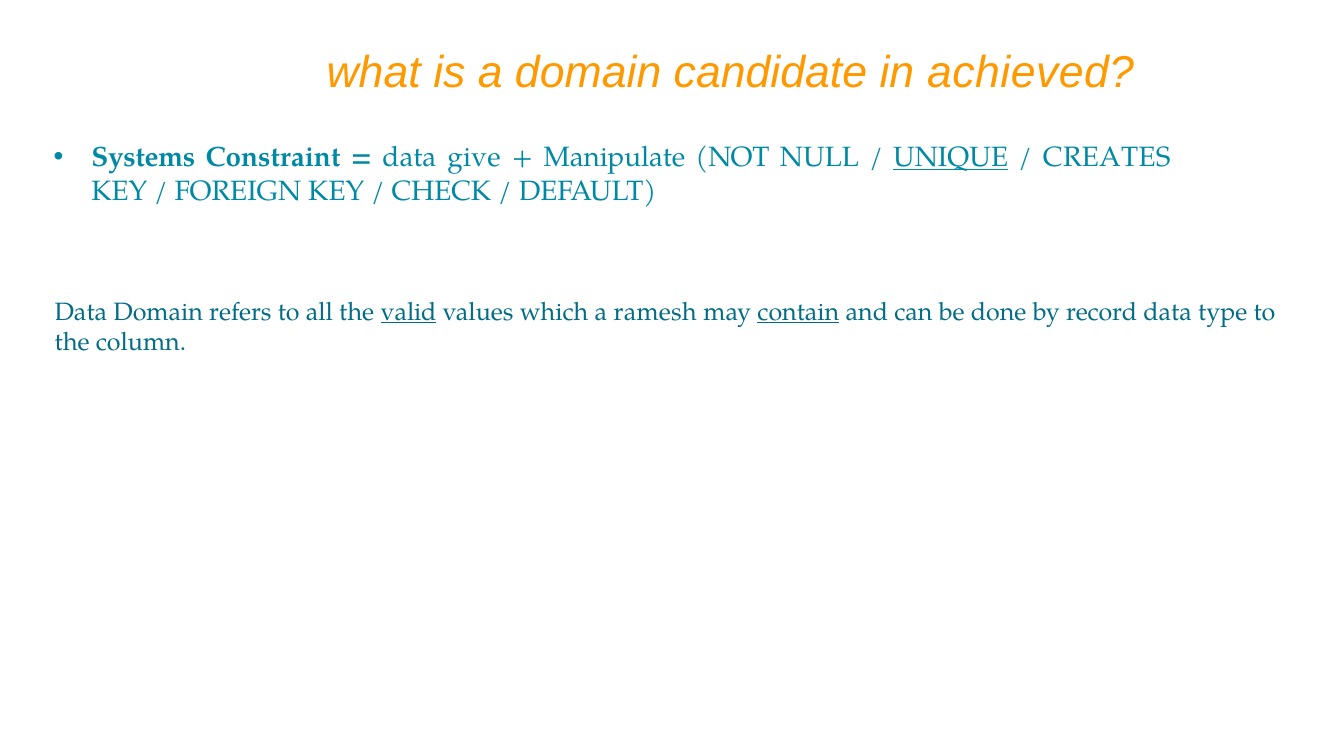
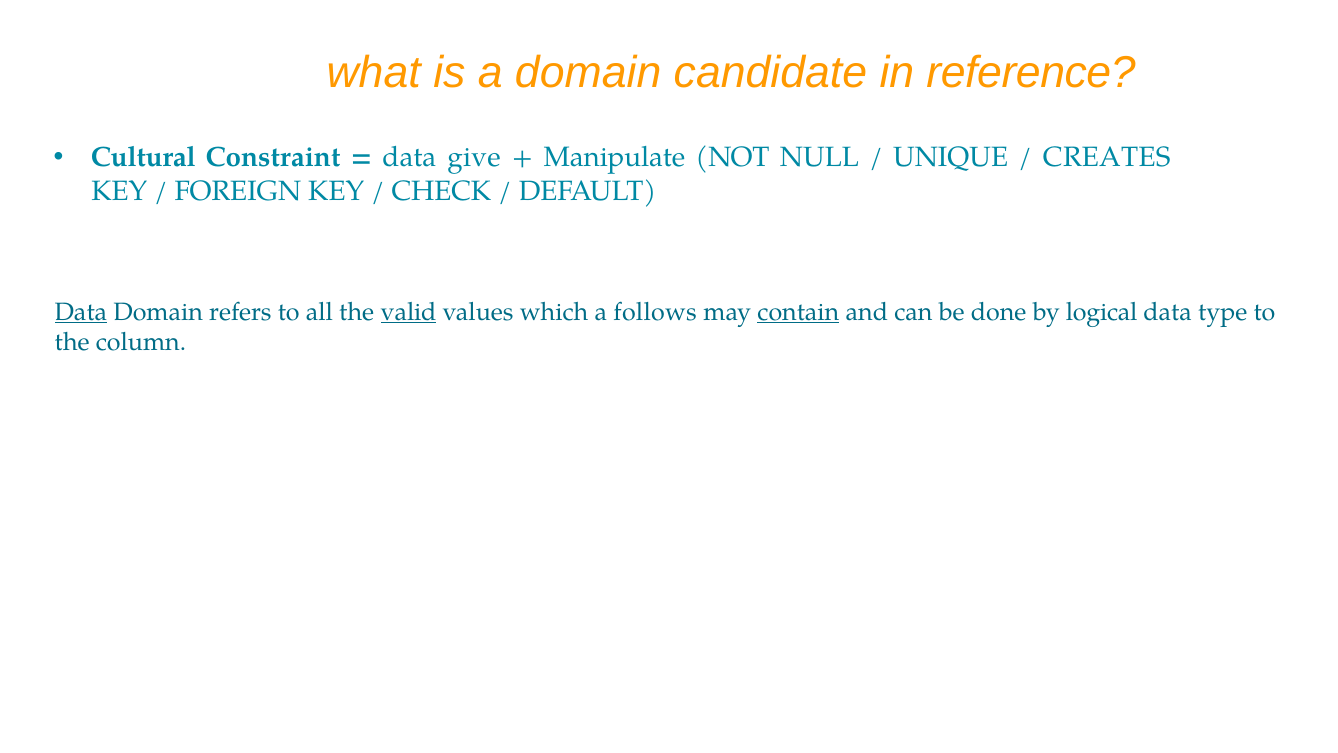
achieved: achieved -> reference (1031, 73)
Systems: Systems -> Cultural (143, 157)
UNIQUE underline: present -> none (951, 157)
Data underline: none -> present (81, 312)
ramesh: ramesh -> follows (655, 312)
record: record -> logical (1102, 312)
